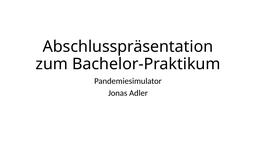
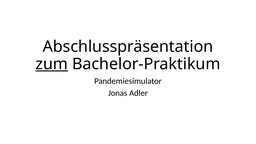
zum underline: none -> present (52, 64)
